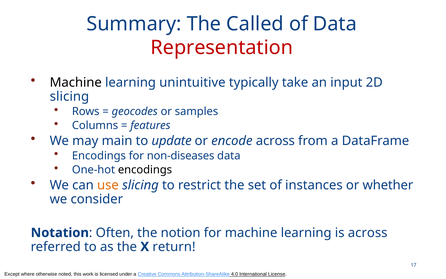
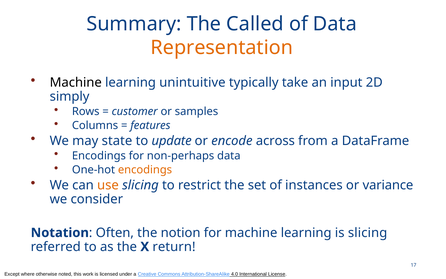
Representation colour: red -> orange (222, 48)
slicing: slicing -> simply (70, 97)
geocodes: geocodes -> customer (135, 111)
main: main -> state (117, 141)
non-diseases: non-diseases -> non-perhaps (181, 156)
encodings colour: black -> orange (145, 170)
whether: whether -> variance (388, 185)
is across: across -> slicing (368, 233)
